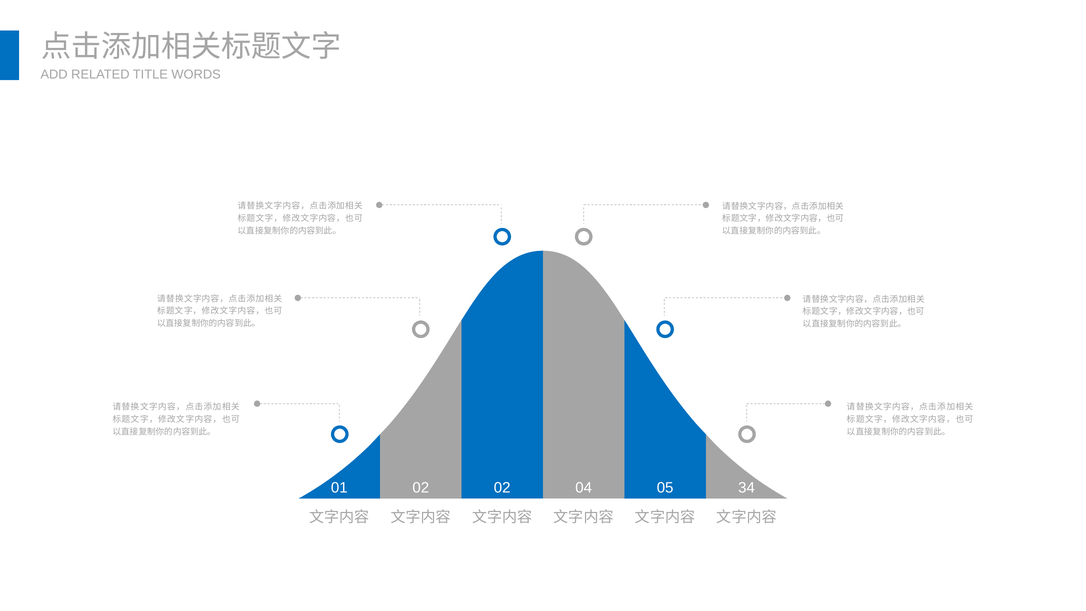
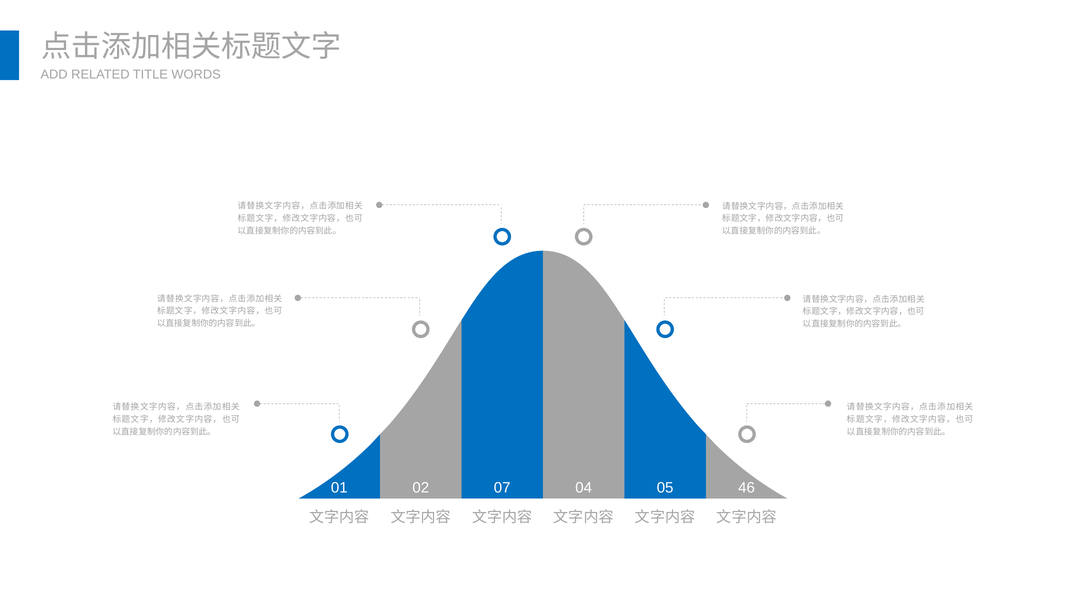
02 02: 02 -> 07 (502, 488)
34: 34 -> 46 (747, 488)
